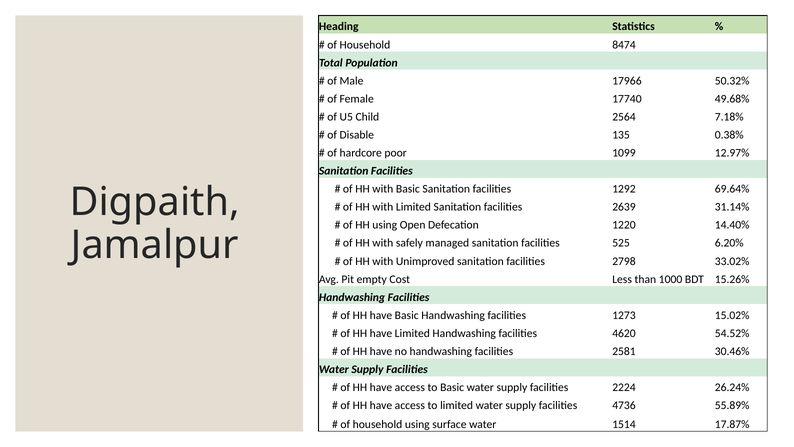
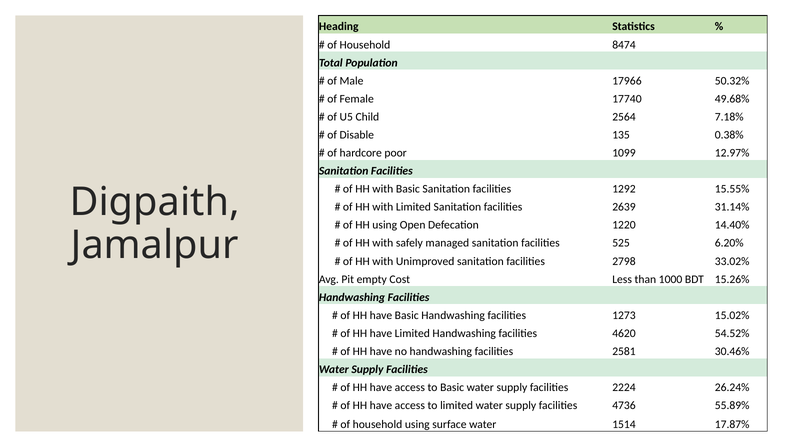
69.64%: 69.64% -> 15.55% (732, 189)
